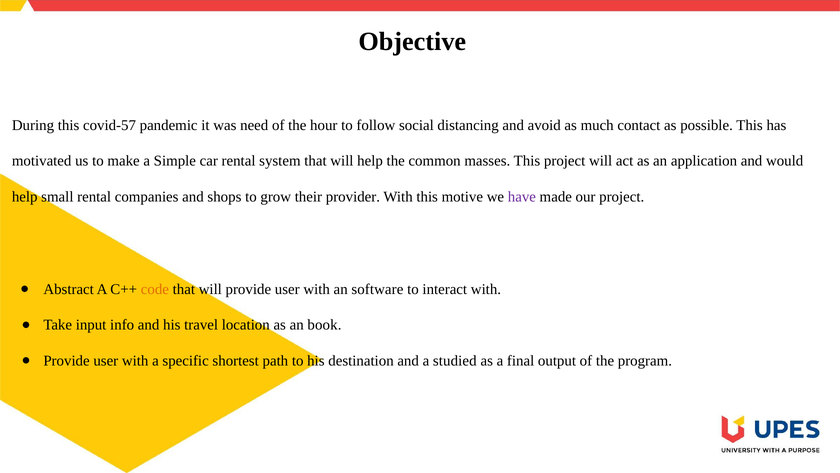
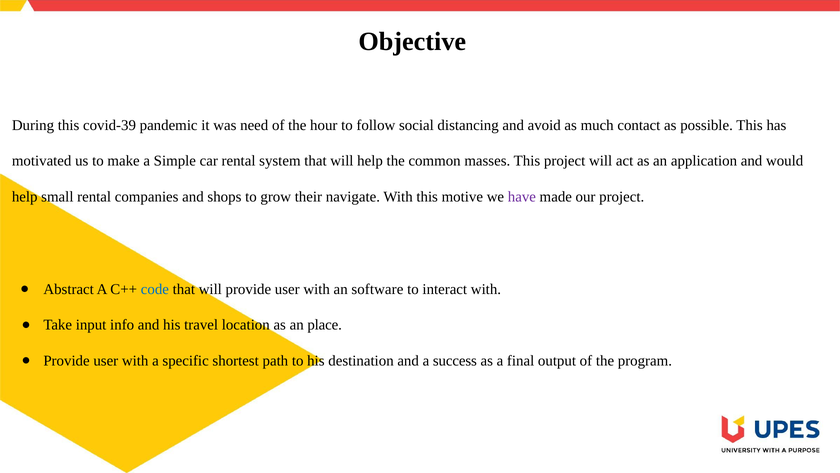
covid-57: covid-57 -> covid-39 (110, 125)
provider: provider -> navigate (353, 196)
code colour: orange -> blue (155, 289)
book: book -> place (325, 325)
studied: studied -> success (455, 360)
